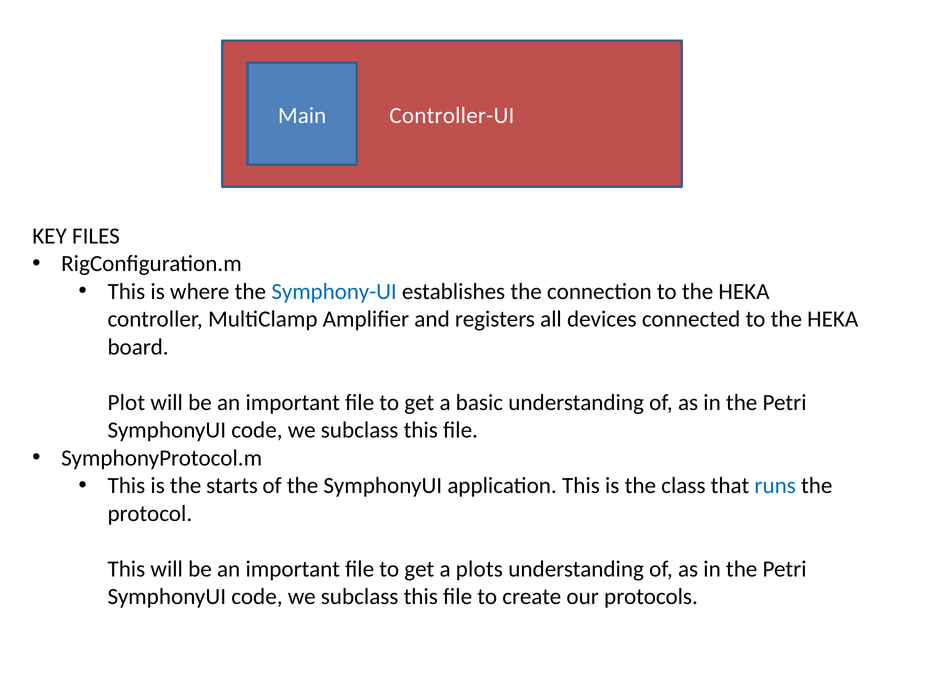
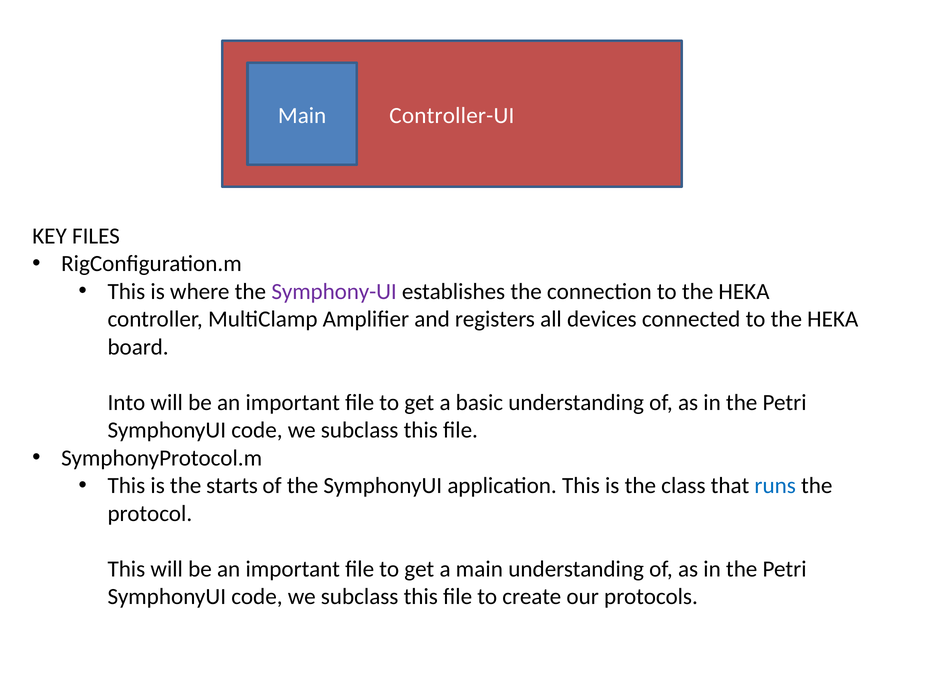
Symphony-UI colour: blue -> purple (334, 292)
Plot: Plot -> Into (126, 403)
a plots: plots -> main (479, 569)
